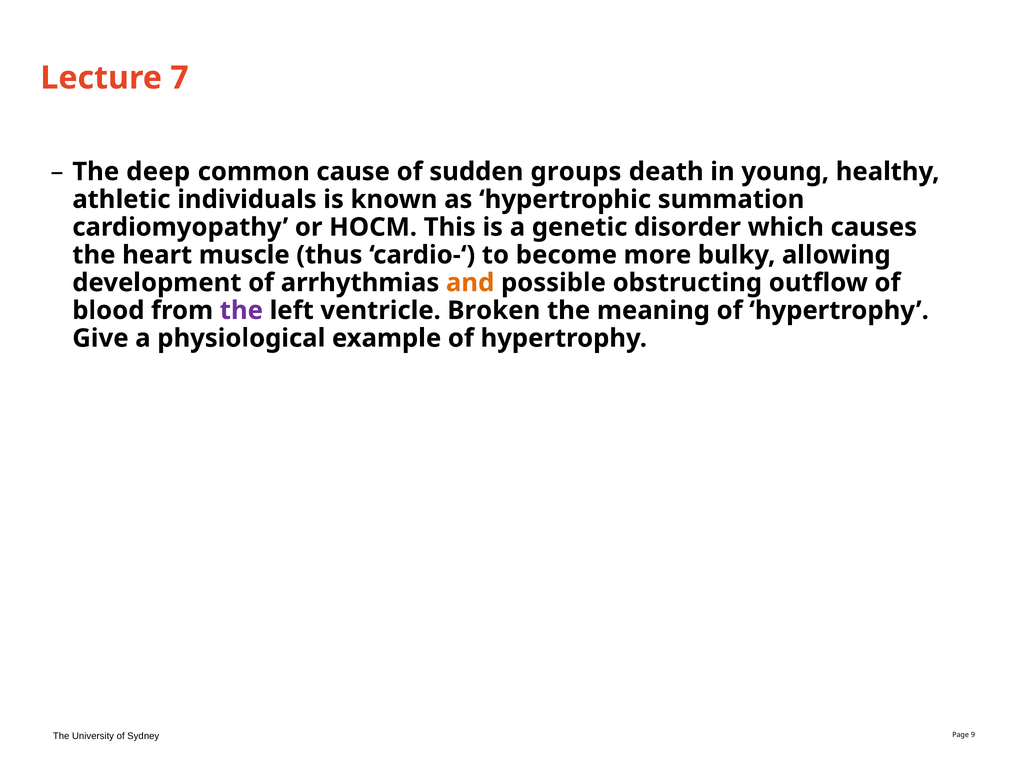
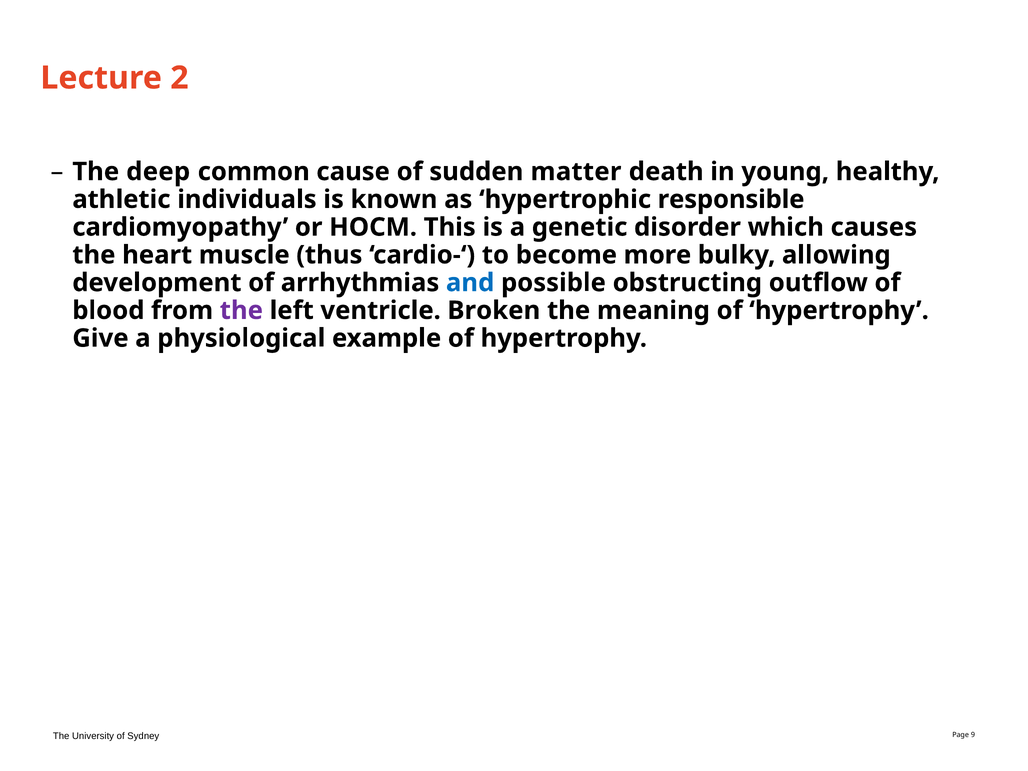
7: 7 -> 2 (179, 78)
groups: groups -> matter (576, 172)
summation: summation -> responsible (731, 199)
and colour: orange -> blue (470, 283)
